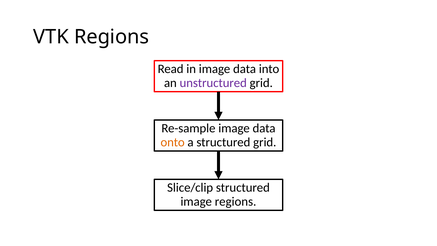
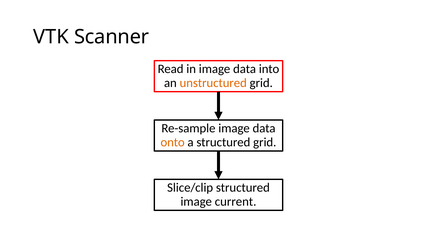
VTK Regions: Regions -> Scanner (112, 37)
unstructured colour: purple -> orange (213, 83)
image regions: regions -> current (236, 201)
